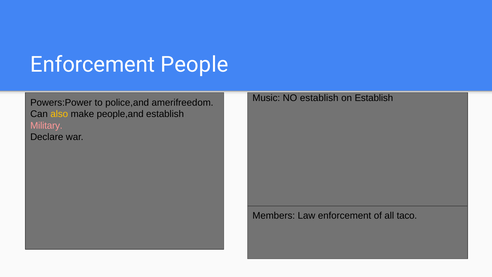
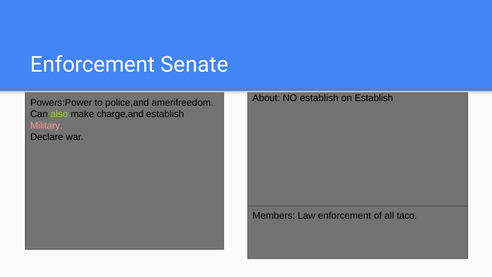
People: People -> Senate (195, 65)
Music: Music -> About (266, 98)
also colour: yellow -> light green (59, 114)
people,and: people,and -> charge,and (120, 114)
